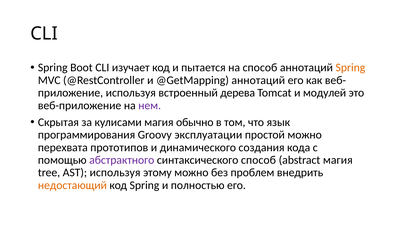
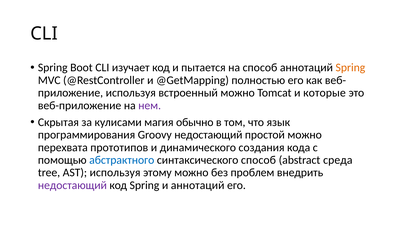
@GetMapping аннотаций: аннотаций -> полностью (258, 80)
встроенный дерева: дерева -> можно (238, 93)
модулей: модулей -> которые (324, 93)
Groovy эксплуатации: эксплуатации -> недостающий (208, 134)
абстрактного colour: purple -> blue (122, 160)
abstract магия: магия -> среда (338, 160)
недостающий colour: orange -> purple (72, 185)
и полностью: полностью -> аннотаций (198, 185)
